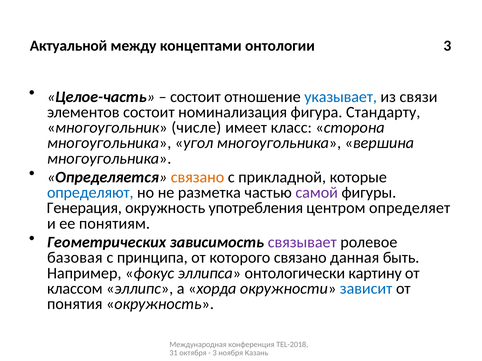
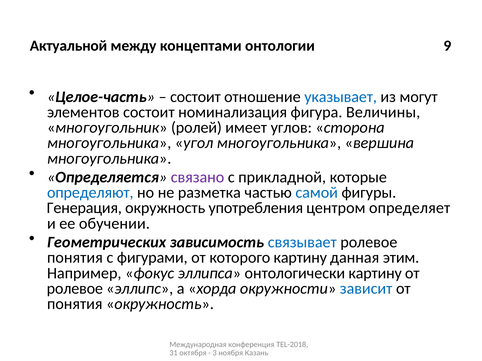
онтологии 3: 3 -> 9 (447, 46)
связи: связи -> могут (419, 97)
Стандарту: Стандарту -> Величины (383, 112)
числе: числе -> ролей (196, 128)
класс: класс -> углов (291, 128)
связано colour: orange -> purple (198, 177)
самой colour: purple -> blue (317, 193)
понятиям: понятиям -> обучении (114, 224)
связывает colour: purple -> blue (302, 243)
базовая: базовая -> понятия (75, 258)
принципа: принципа -> фигурами (152, 258)
которого связано: связано -> картину (300, 258)
быть: быть -> этим (401, 258)
классом: классом -> ролевое (75, 289)
